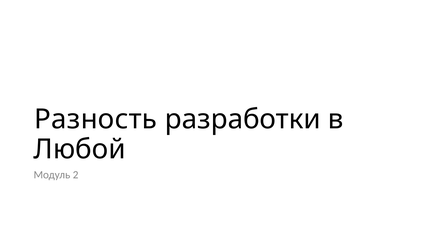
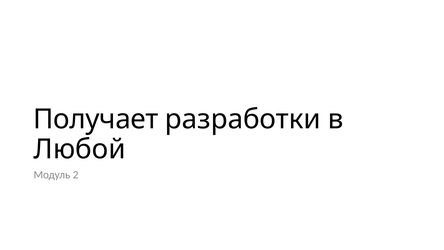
Разность: Разность -> Получает (96, 119)
